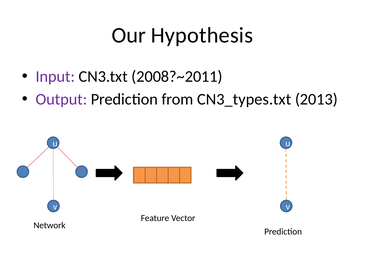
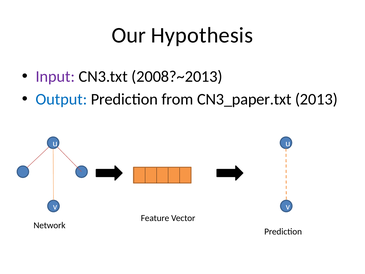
2008?~2011: 2008?~2011 -> 2008?~2013 (177, 77)
Output colour: purple -> blue (61, 99)
CN3_types.txt: CN3_types.txt -> CN3_paper.txt (244, 99)
